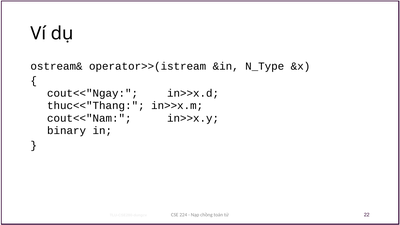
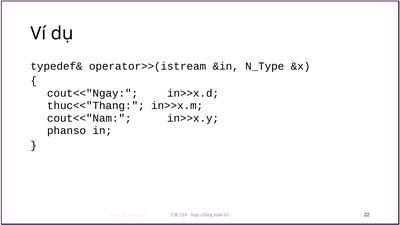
ostream&: ostream& -> typedef& (57, 66)
binary: binary -> phanso (67, 131)
